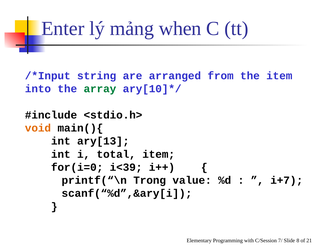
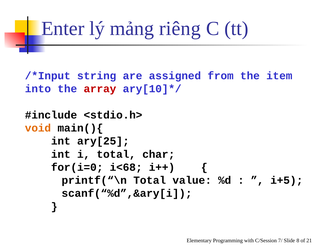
when: when -> riêng (180, 29)
arranged: arranged -> assigned (175, 76)
array colour: green -> red (100, 89)
ary[13: ary[13 -> ary[25 (103, 141)
total item: item -> char (159, 154)
i<39: i<39 -> i<68 (126, 167)
printf(“\n Trong: Trong -> Total (150, 180)
i+7: i+7 -> i+5 (287, 180)
